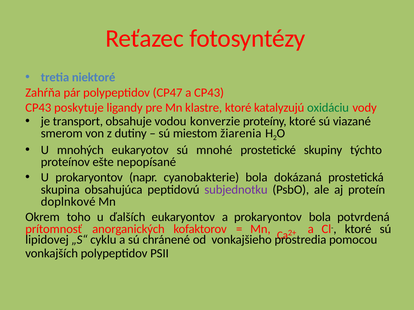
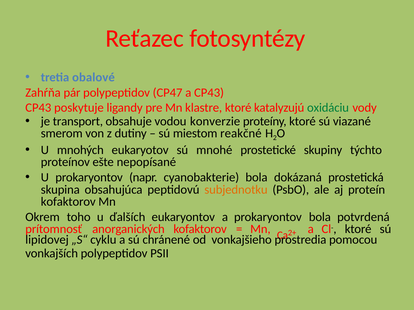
niektoré: niektoré -> obalové (93, 78)
žiarenia: žiarenia -> reakčné (241, 134)
subjednotku colour: purple -> orange (236, 190)
doplnkové: doplnkové -> kofaktorov (68, 202)
